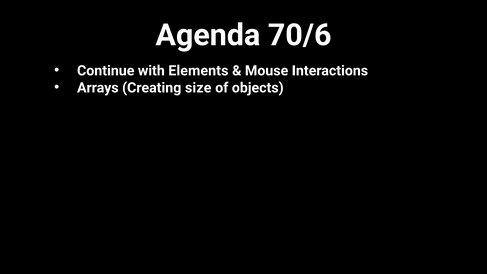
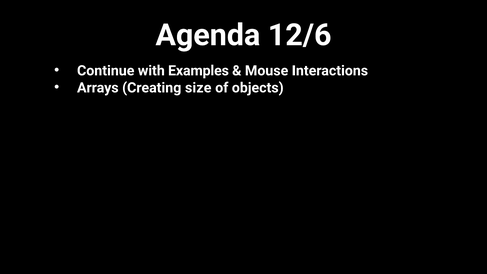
70/6: 70/6 -> 12/6 (300, 35)
Elements: Elements -> Examples (198, 71)
